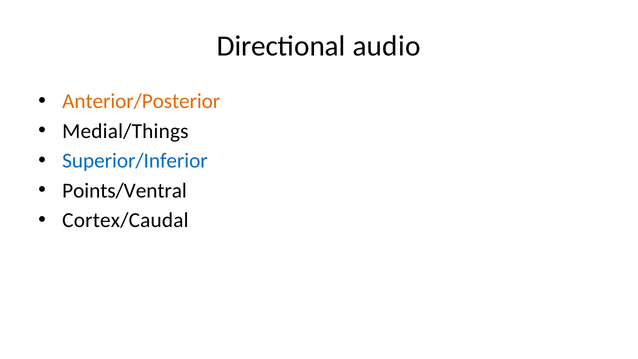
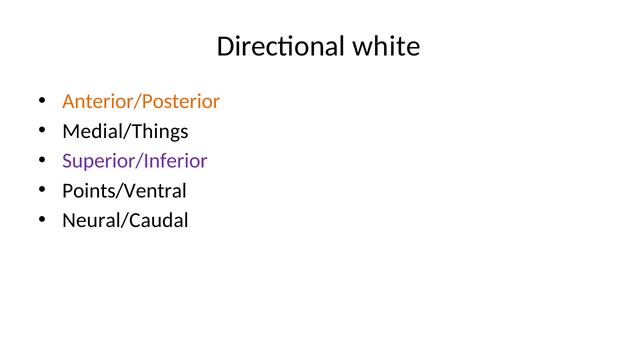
audio: audio -> white (387, 46)
Superior/Inferior colour: blue -> purple (135, 161)
Cortex/Caudal: Cortex/Caudal -> Neural/Caudal (125, 220)
